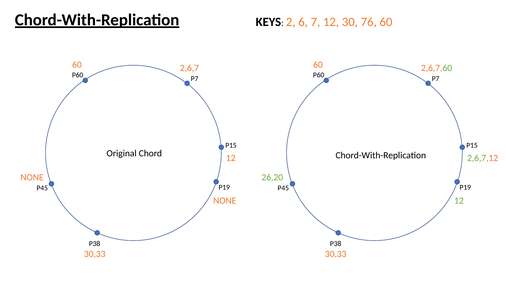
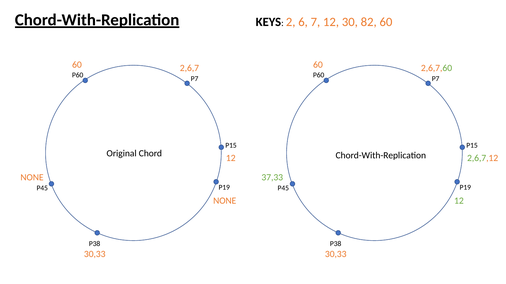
76: 76 -> 82 (369, 22)
26,20: 26,20 -> 37,33 (272, 178)
